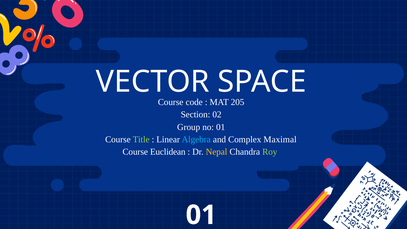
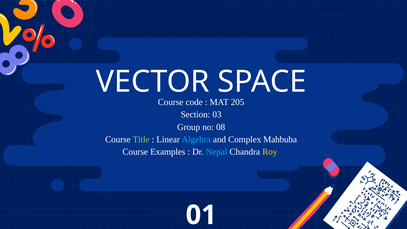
02: 02 -> 03 (217, 115)
no 01: 01 -> 08 (221, 127)
Maximal: Maximal -> Mahbuba (280, 139)
Euclidean: Euclidean -> Examples (168, 152)
Nepal colour: yellow -> light blue (217, 152)
Roy colour: light green -> yellow (270, 152)
